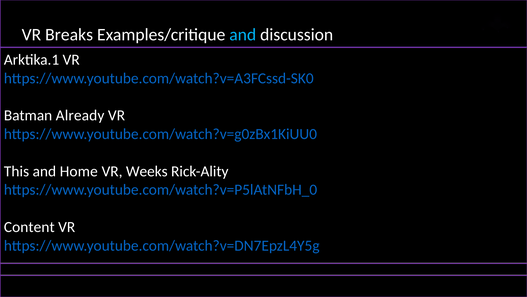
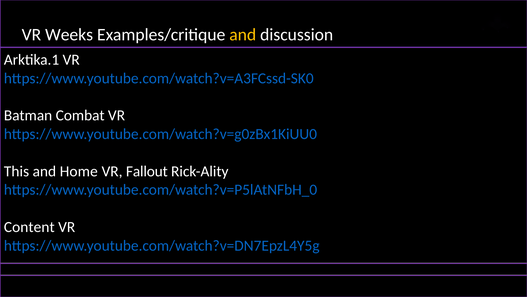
Breaks: Breaks -> Weeks (69, 35)
and colour: light blue -> yellow (243, 35)
Already: Already -> Combat (80, 115)
Weeks: Weeks -> Fallout (147, 171)
